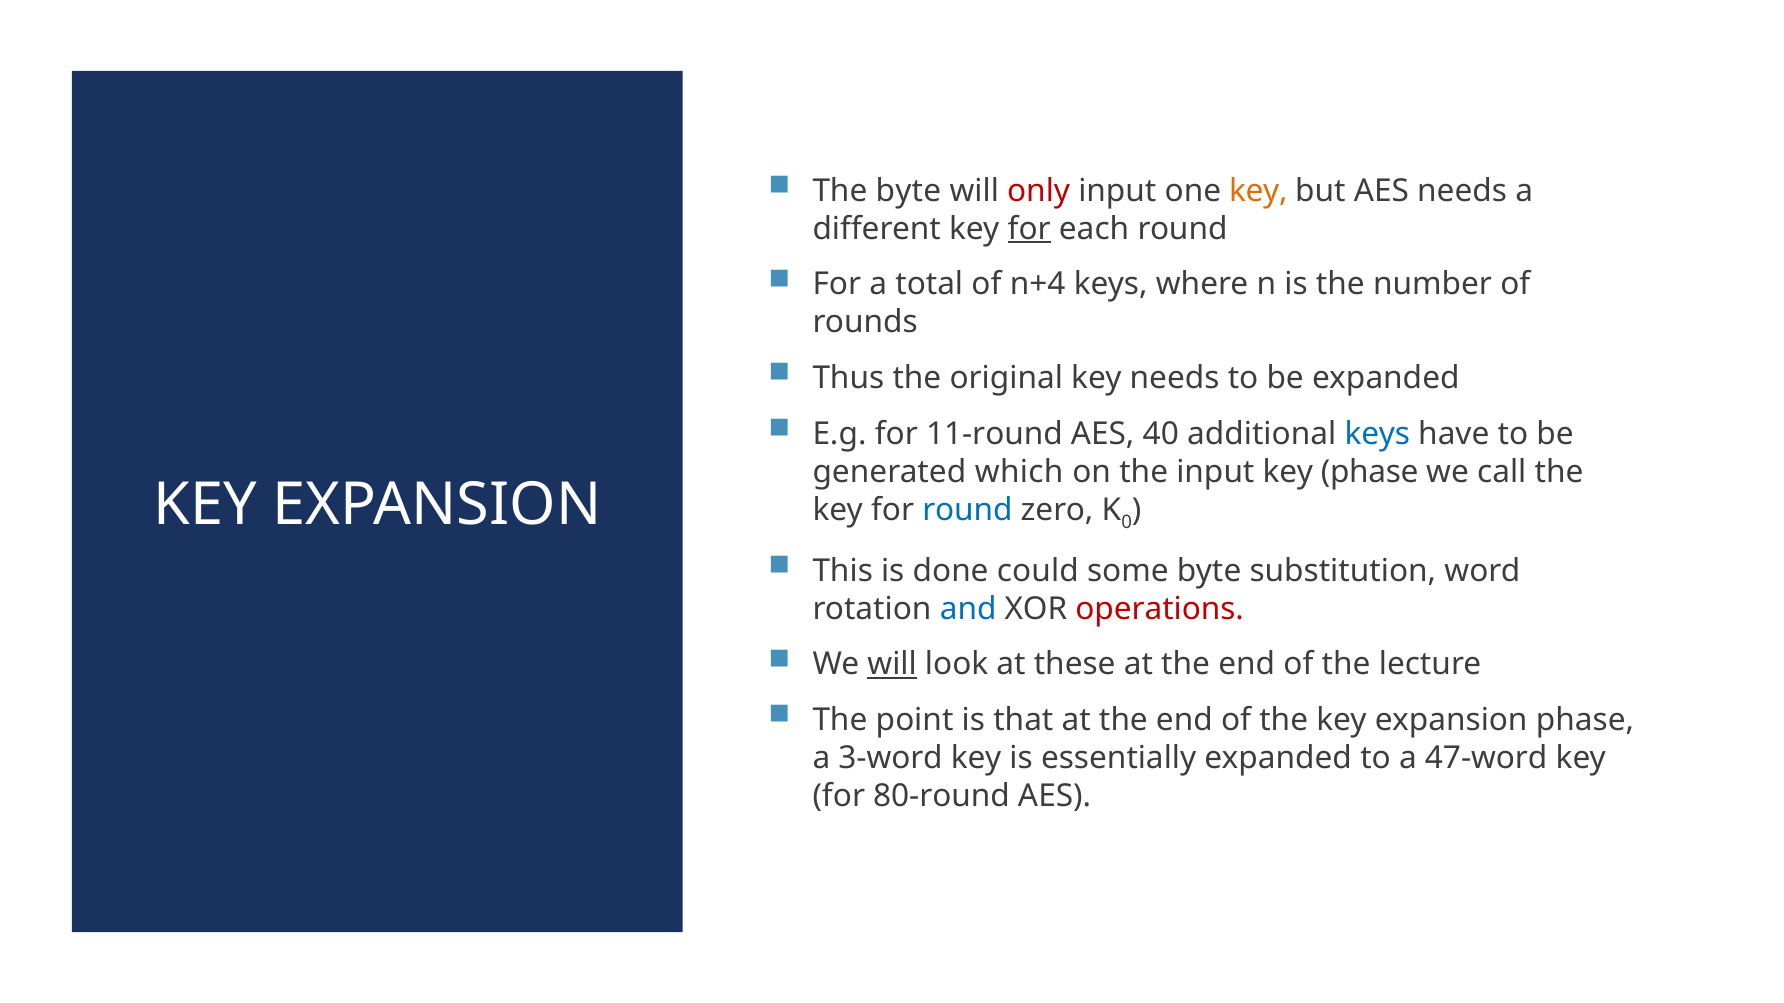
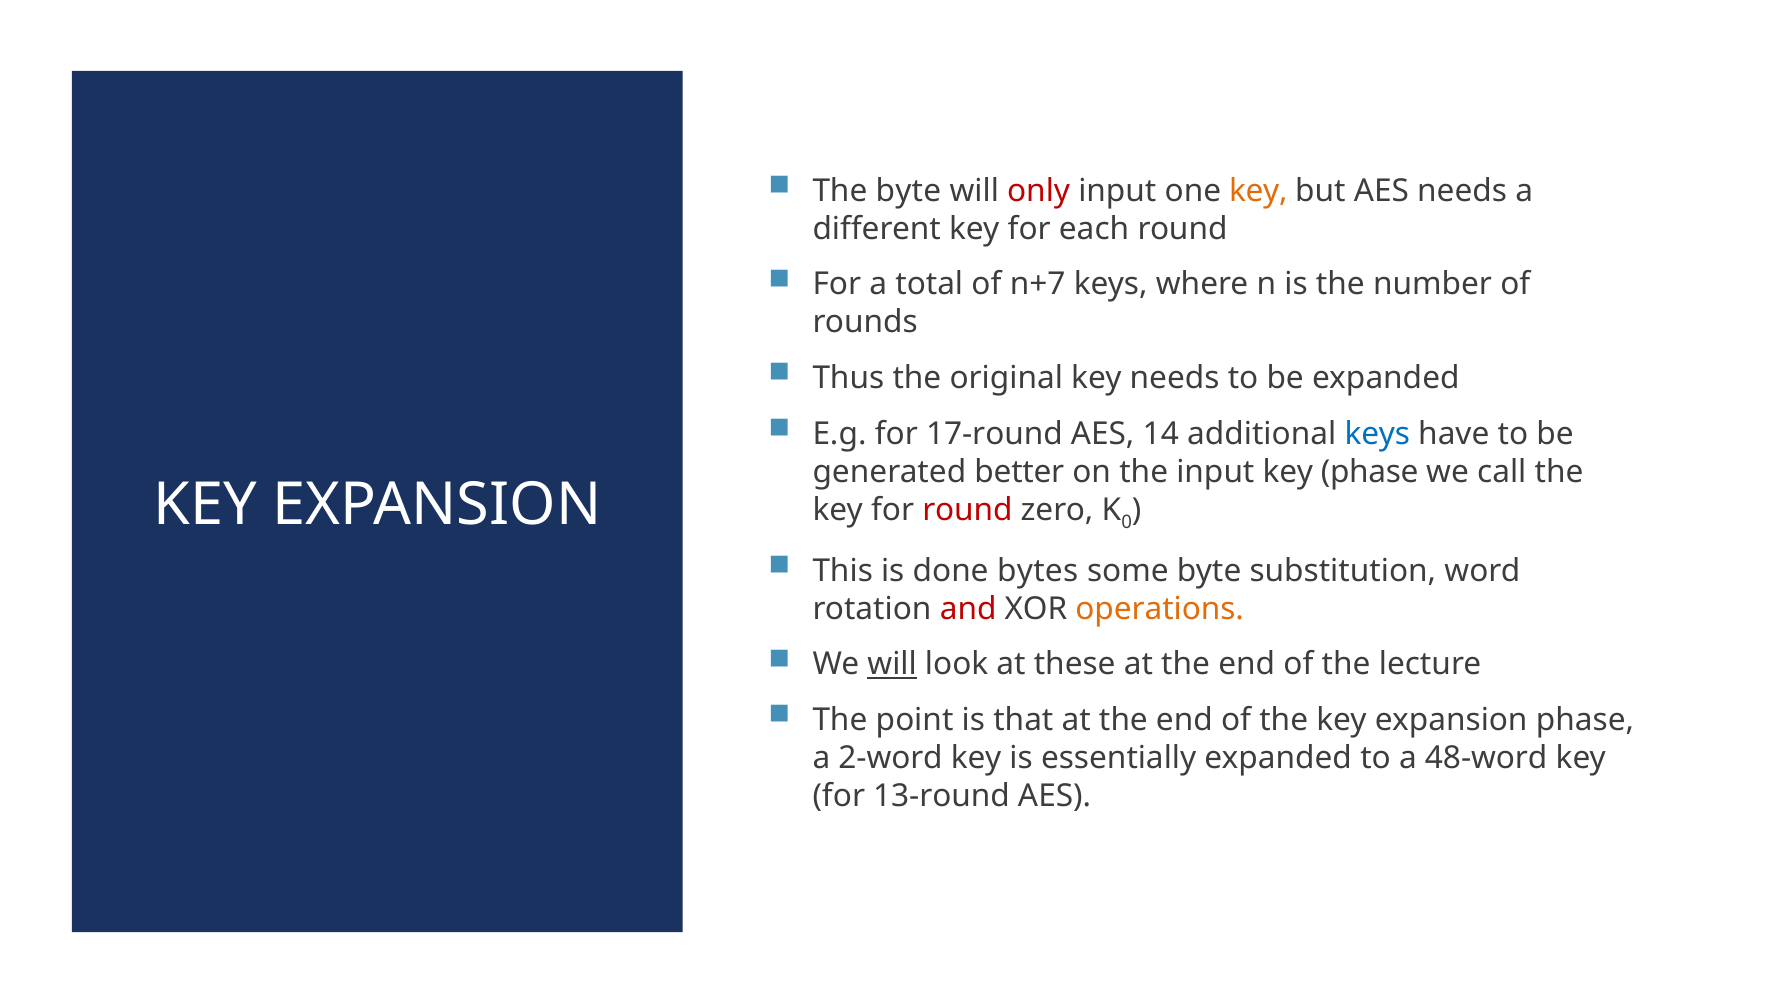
for underline: present -> none (1029, 229)
n+4: n+4 -> n+7 (1038, 285)
11-round: 11-round -> 17-round (994, 434)
40: 40 -> 14 (1161, 434)
which: which -> better (1019, 472)
round colour: blue -> red (967, 510)
could: could -> bytes (1038, 571)
and colour: blue -> red (968, 609)
operations colour: red -> orange (1160, 609)
3-word: 3-word -> 2-word (891, 758)
47-word: 47-word -> 48-word (1486, 758)
80-round: 80-round -> 13-round (941, 796)
